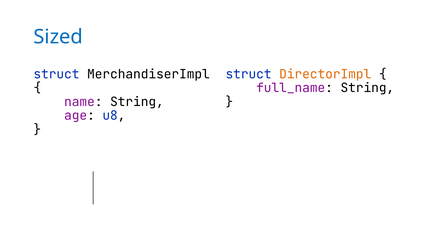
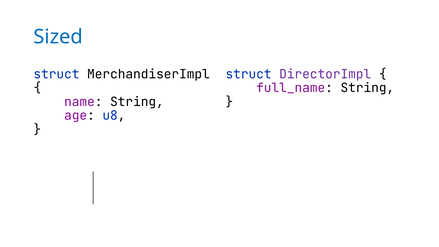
DirectorImpl colour: orange -> purple (325, 74)
